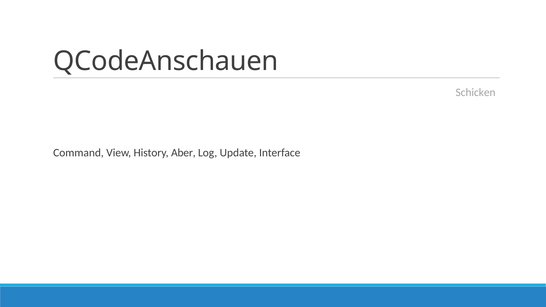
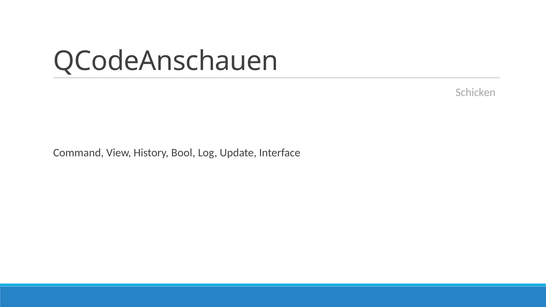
Aber: Aber -> Bool (183, 153)
